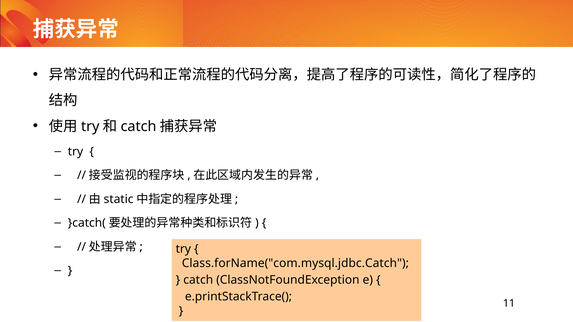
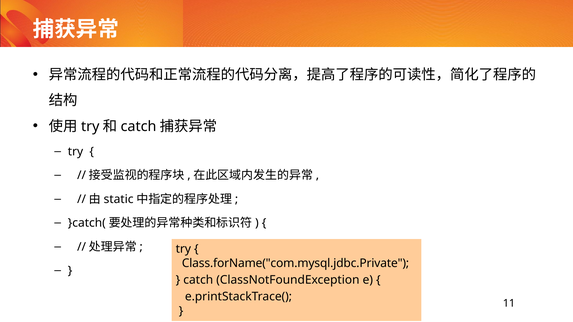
Class.forName("com.mysql.jdbc.Catch: Class.forName("com.mysql.jdbc.Catch -> Class.forName("com.mysql.jdbc.Private (295, 263)
